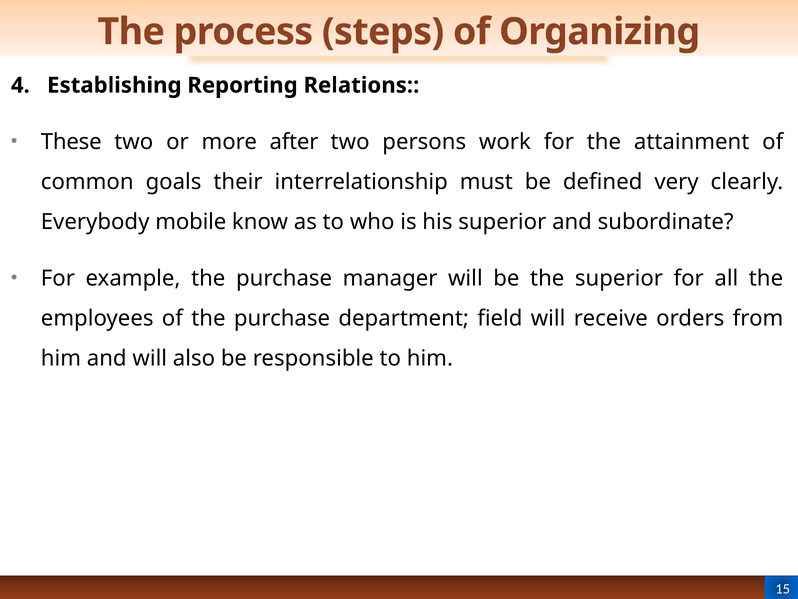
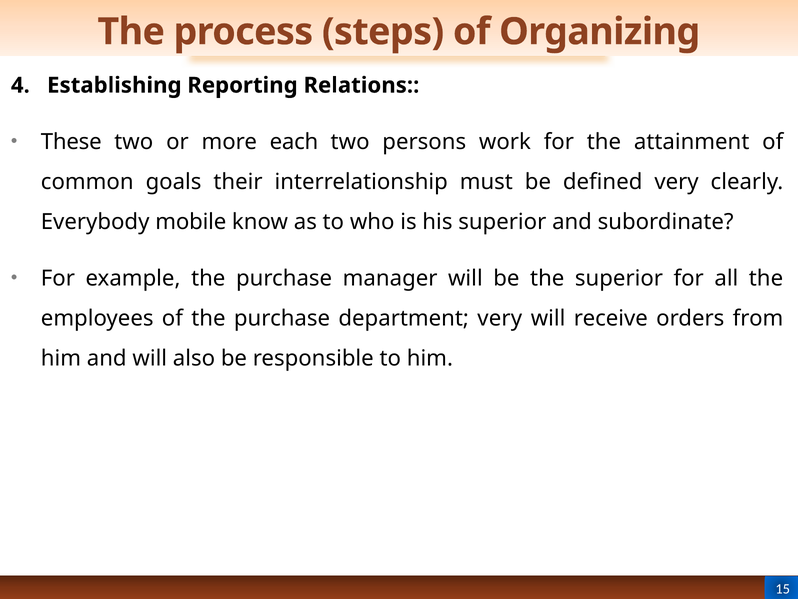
after: after -> each (294, 142)
department field: field -> very (500, 318)
